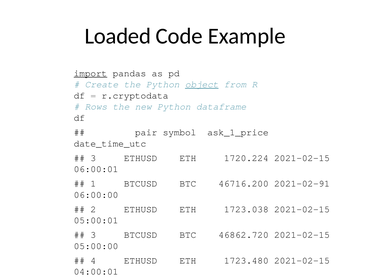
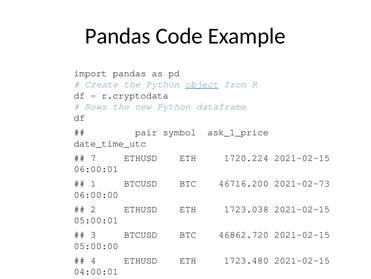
Loaded: Loaded -> Pandas (118, 36)
import underline: present -> none (90, 73)
3: 3 -> 7 (93, 158)
2021-02-91: 2021-02-91 -> 2021-02-73 (302, 183)
